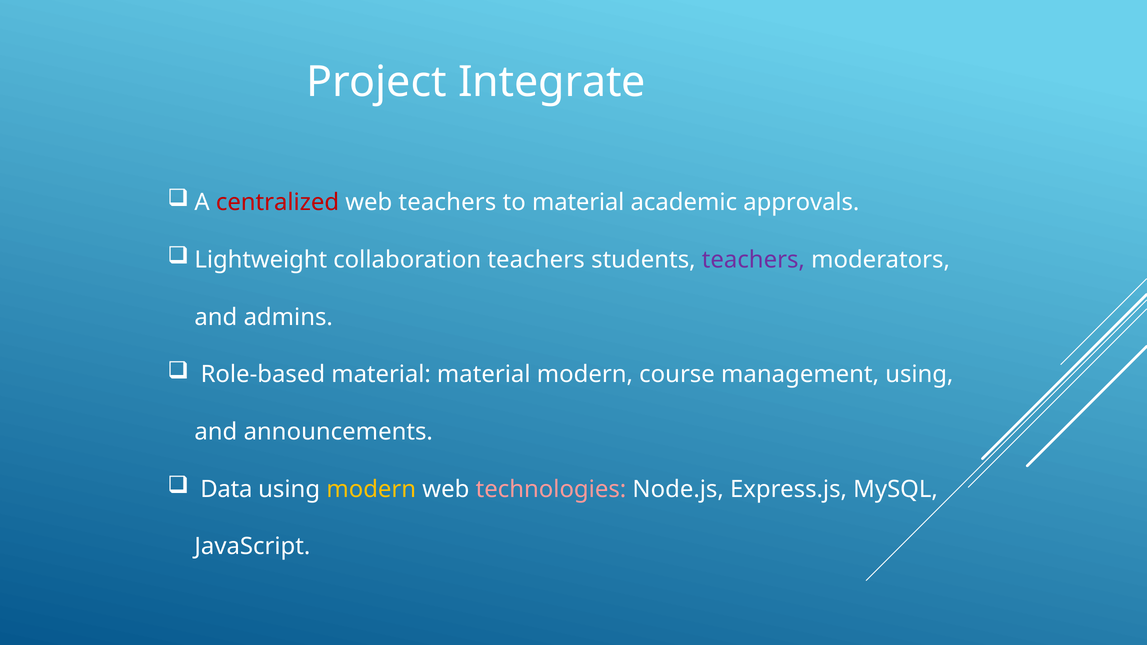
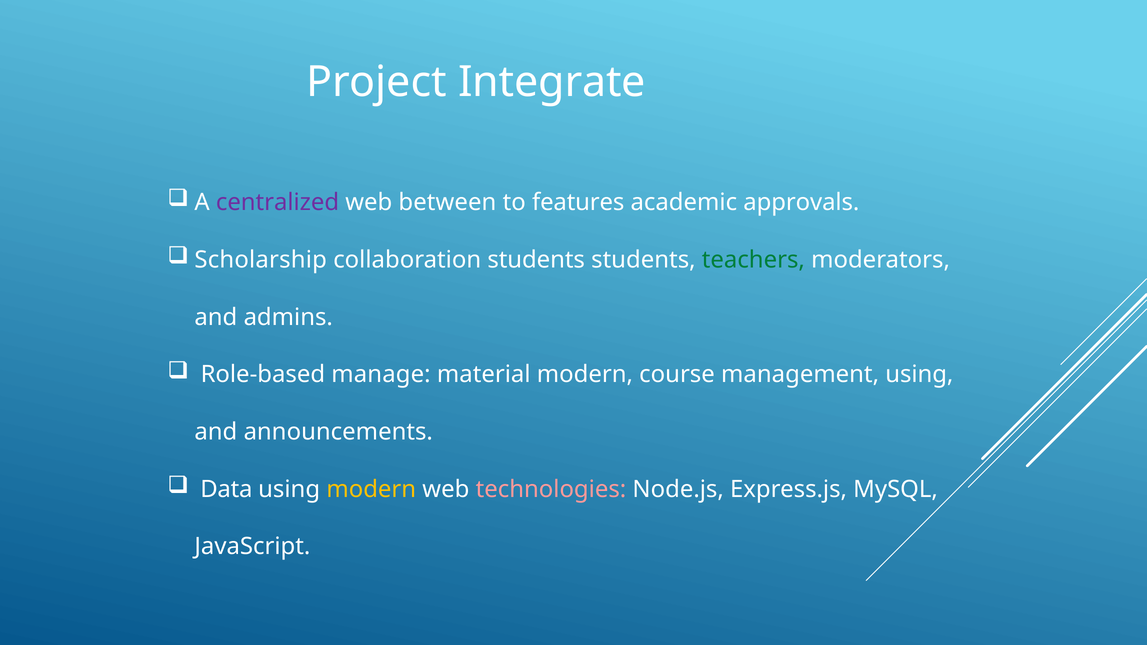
centralized colour: red -> purple (278, 202)
web teachers: teachers -> between (447, 202)
to material: material -> features (578, 202)
Lightweight: Lightweight -> Scholarship (261, 260)
collaboration teachers: teachers -> students (536, 260)
teachers colour: purple -> green (753, 260)
Role-based material: material -> manage (381, 375)
